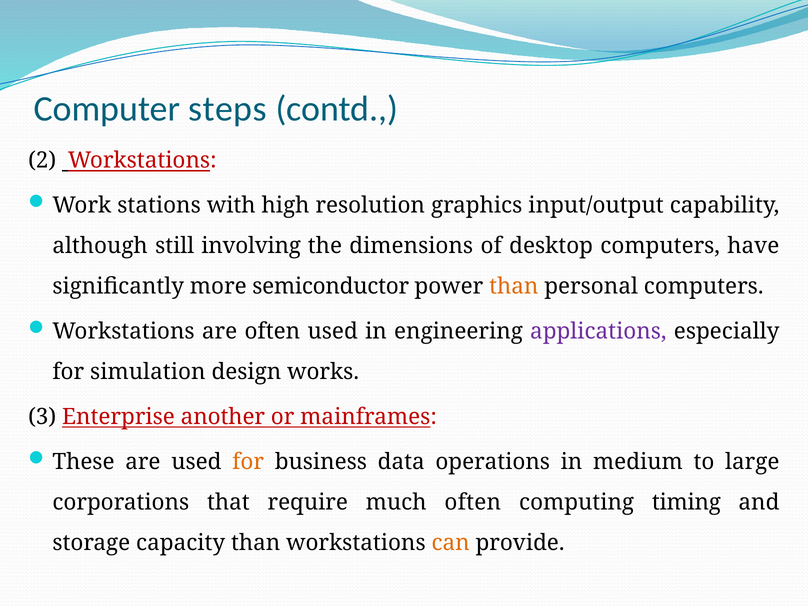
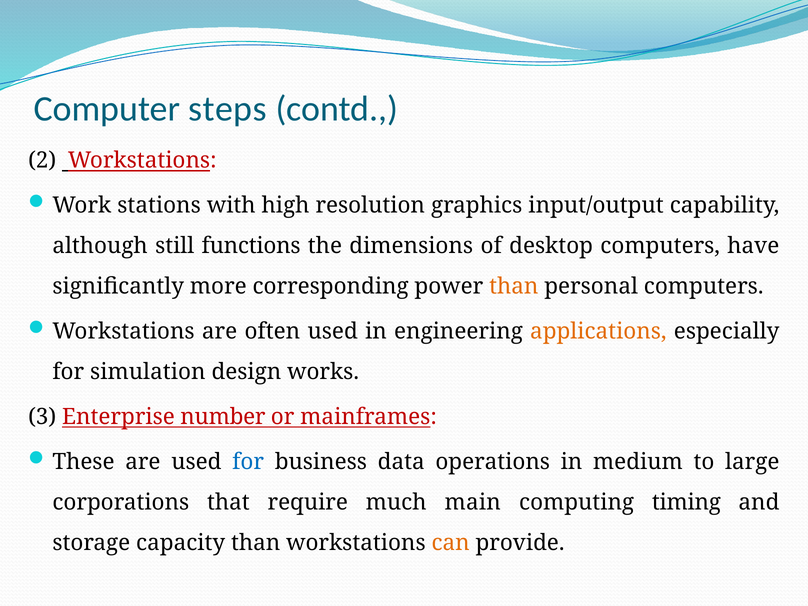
involving: involving -> functions (251, 246)
semiconductor: semiconductor -> corresponding (331, 286)
applications colour: purple -> orange (598, 331)
another: another -> number (223, 417)
for colour: orange -> blue (248, 462)
much often: often -> main (473, 502)
